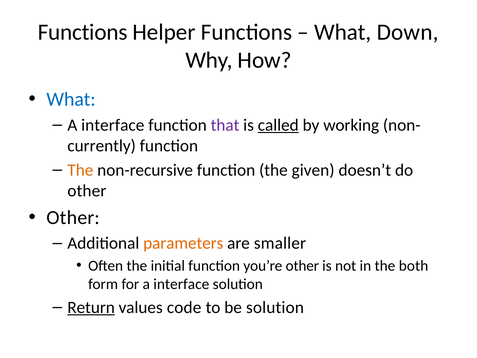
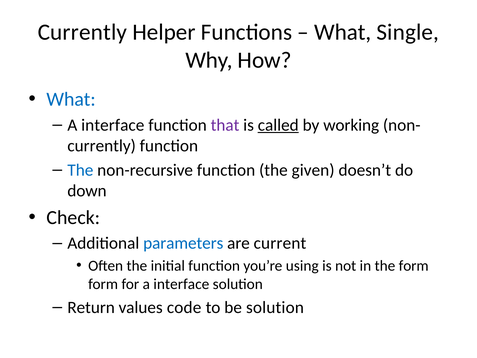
Functions: Functions -> Currently (82, 32)
Down: Down -> Single (408, 32)
The colour: orange -> blue (80, 170)
other: other -> down (87, 191)
Other: Other -> Check (73, 217)
parameters colour: orange -> blue (183, 243)
smaller: smaller -> current (280, 243)
you’re other: other -> using (302, 266)
the both: both -> form (414, 266)
Return underline: present -> none (91, 307)
